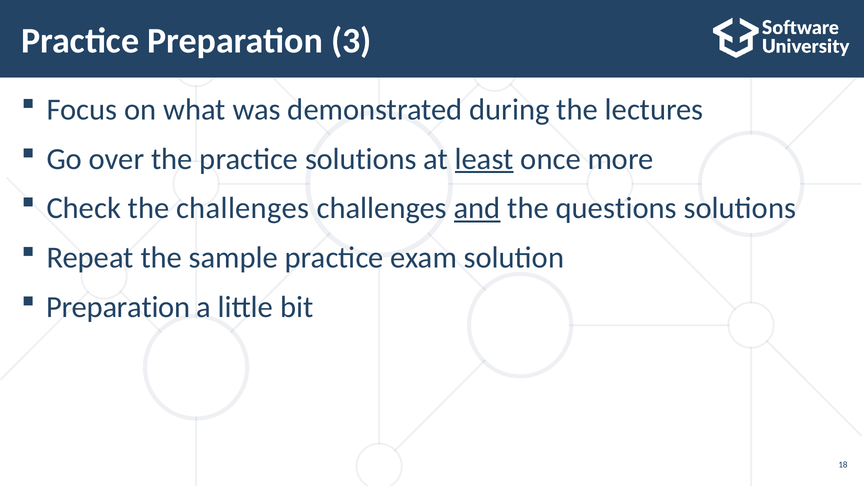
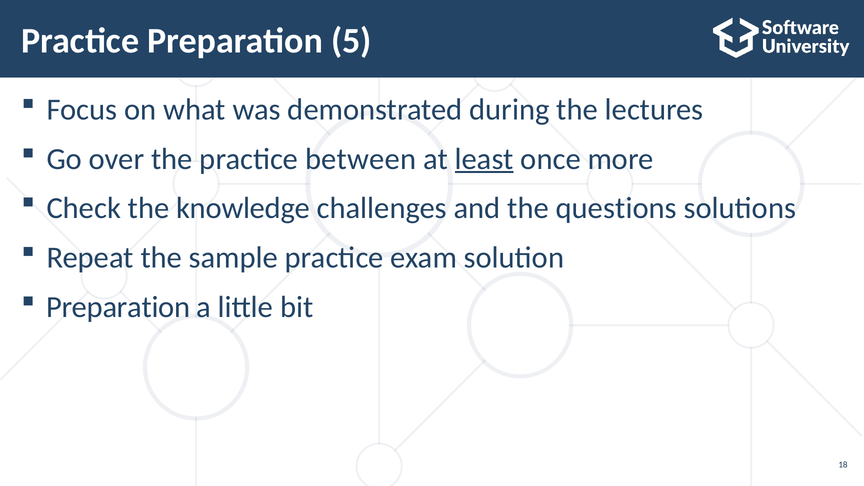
3: 3 -> 5 (351, 41)
practice solutions: solutions -> between (361, 159)
the challenges: challenges -> knowledge (243, 208)
and underline: present -> none (477, 208)
